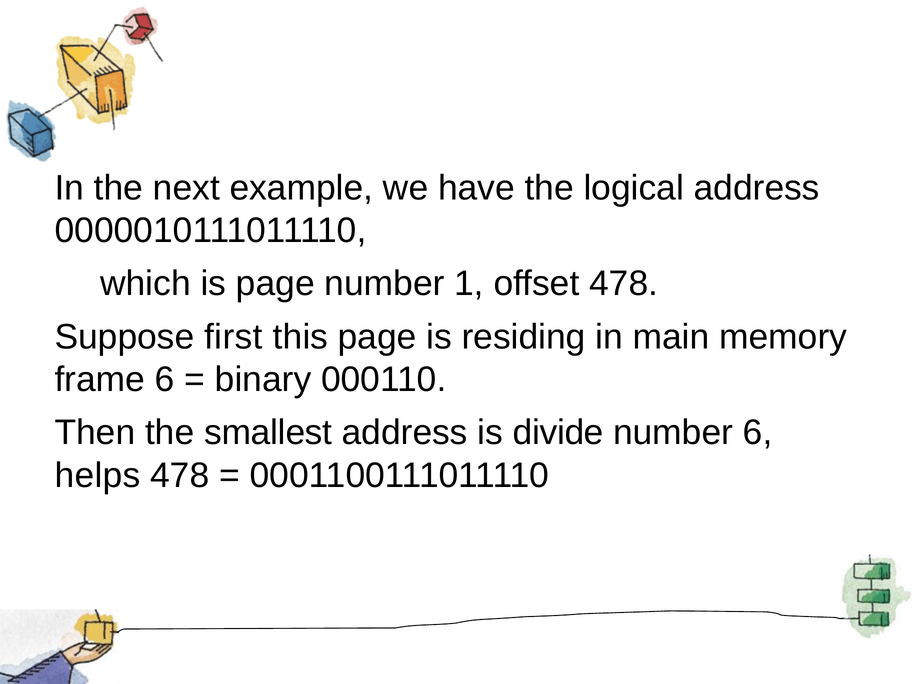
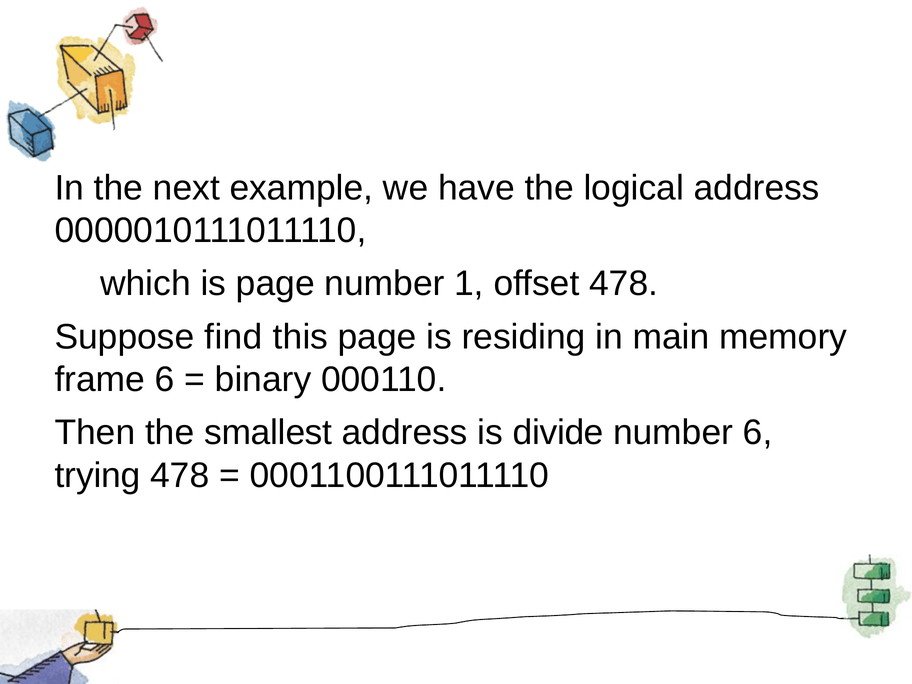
first: first -> find (234, 337)
helps: helps -> trying (98, 475)
